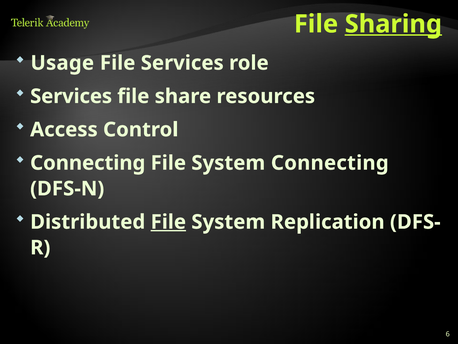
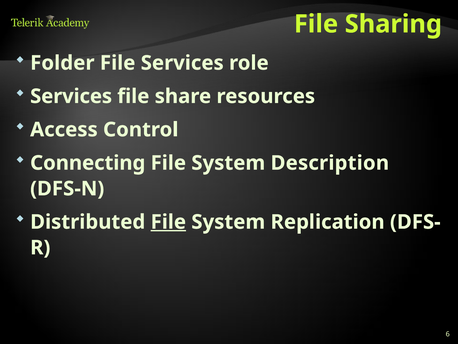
Sharing underline: present -> none (393, 24)
Usage: Usage -> Folder (62, 63)
System Connecting: Connecting -> Description (330, 163)
